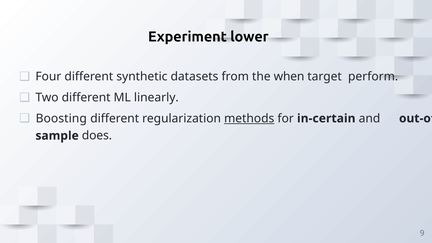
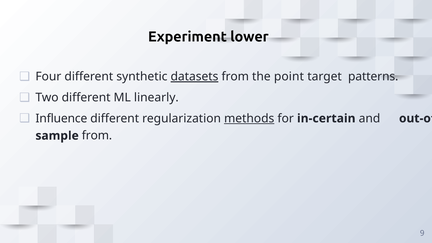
datasets underline: none -> present (195, 77)
when: when -> point (289, 77)
perform: perform -> patterns (373, 77)
Boosting: Boosting -> Influence (61, 118)
does: does -> from (97, 136)
